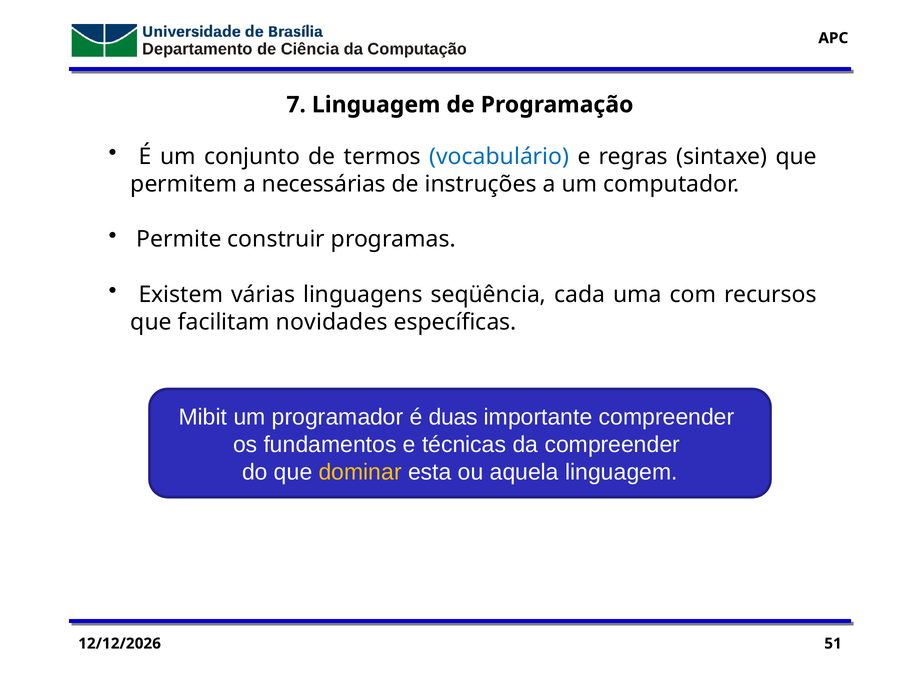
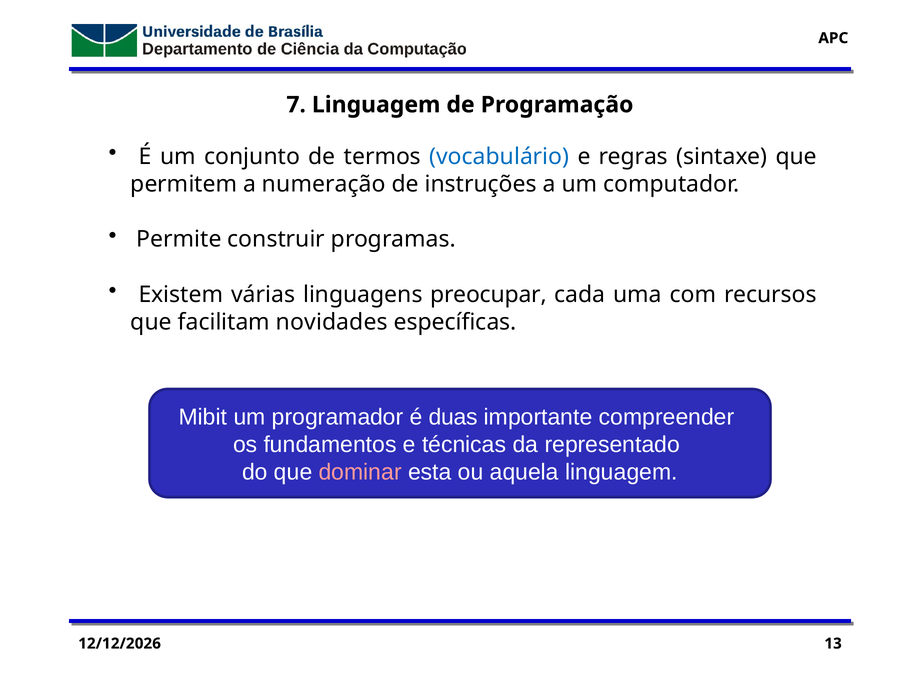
necessárias: necessárias -> numeração (324, 184)
seqüência: seqüência -> preocupar (488, 294)
da compreender: compreender -> representado (612, 445)
dominar colour: yellow -> pink (360, 472)
51: 51 -> 13 (833, 644)
